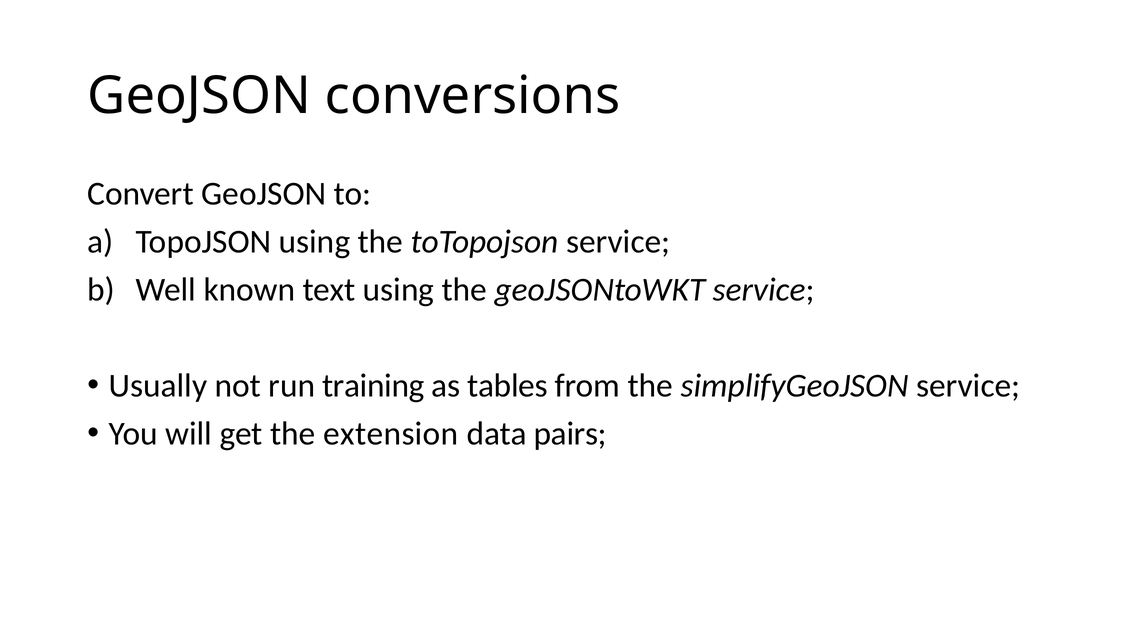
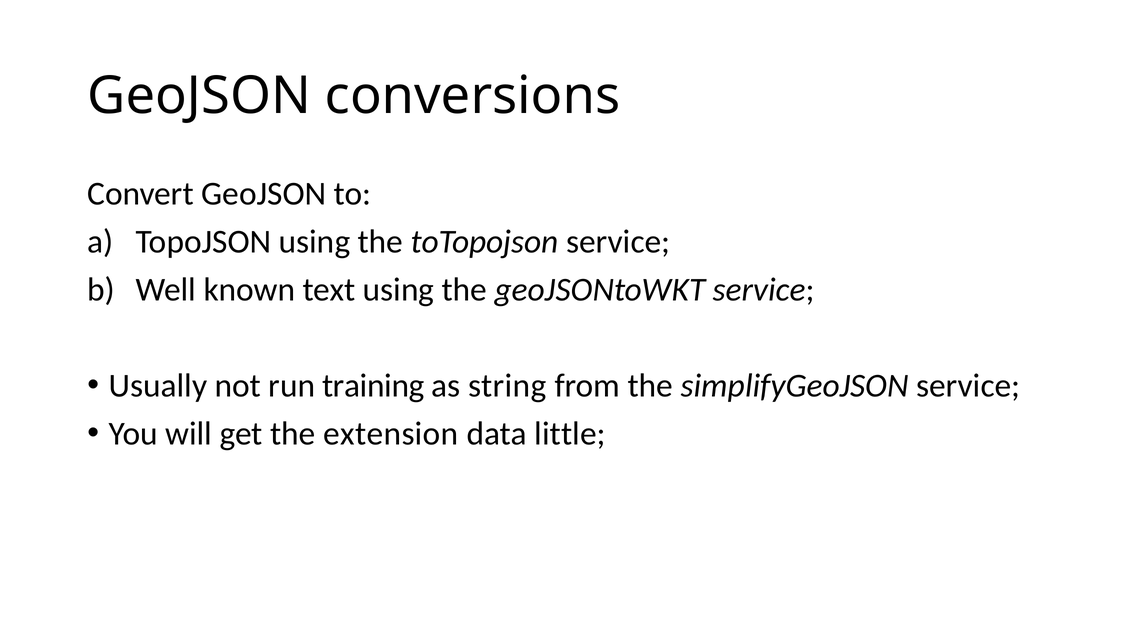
tables: tables -> string (507, 386)
pairs: pairs -> little (570, 434)
